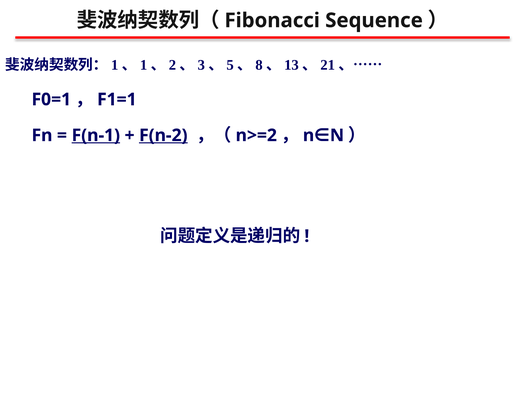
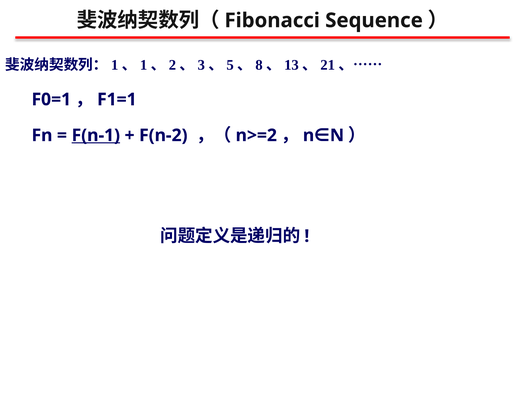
F(n-2 underline: present -> none (163, 135)
